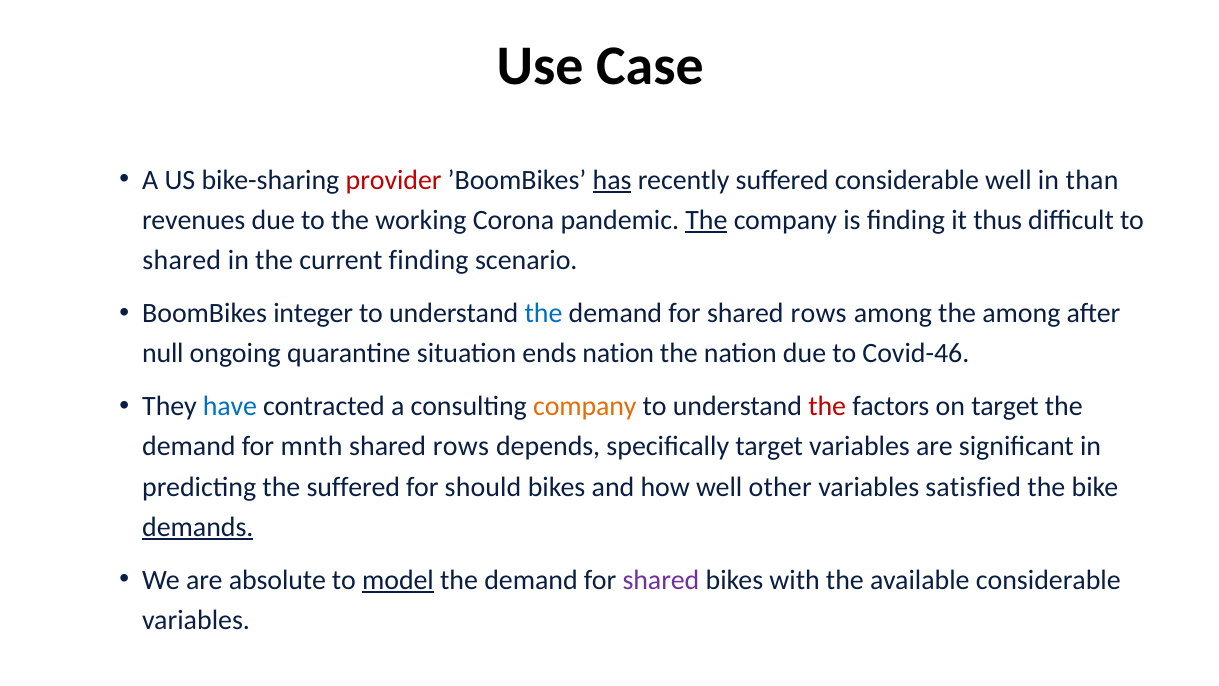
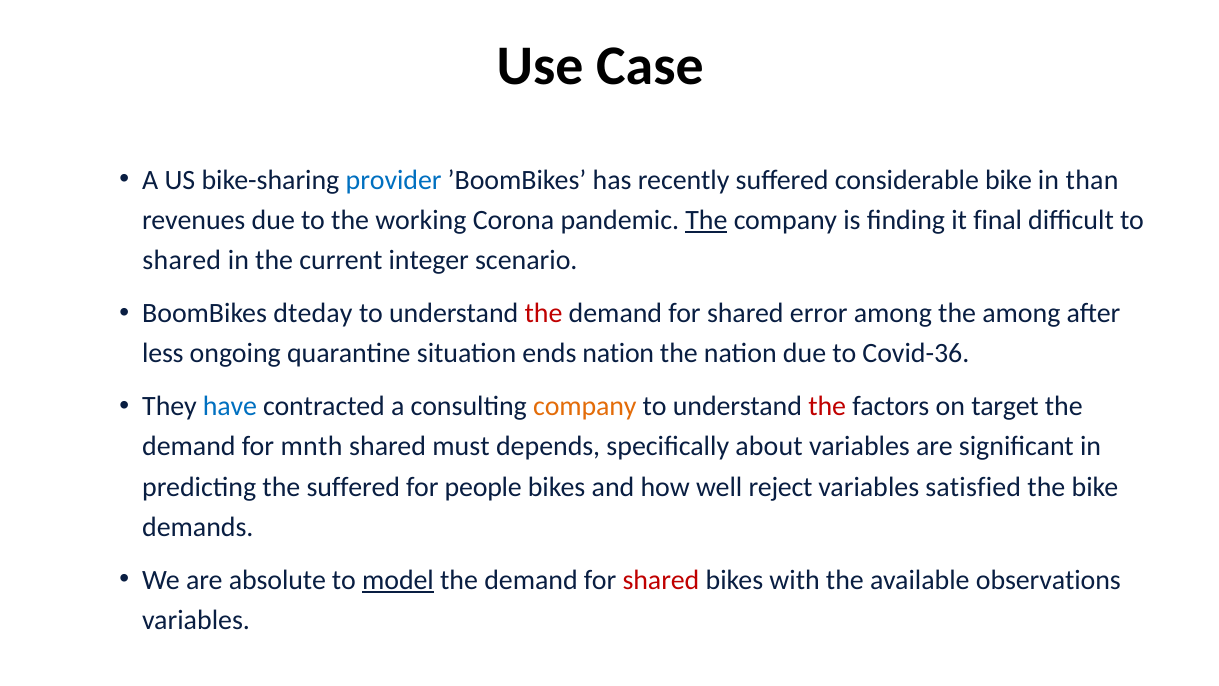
provider colour: red -> blue (394, 180)
has underline: present -> none (612, 180)
considerable well: well -> bike (1009, 180)
thus: thus -> final (998, 220)
current finding: finding -> integer (429, 260)
integer: integer -> dteday (313, 313)
the colour: blue -> red (543, 313)
for shared rows: rows -> error (819, 313)
null: null -> less (163, 353)
Covid-46: Covid-46 -> Covid-36 (916, 353)
rows: rows -> must (461, 446)
specifically target: target -> about (769, 446)
should: should -> people (483, 487)
other: other -> reject (780, 487)
demands underline: present -> none (198, 527)
shared colour: purple -> red (661, 580)
available considerable: considerable -> observations (1048, 580)
